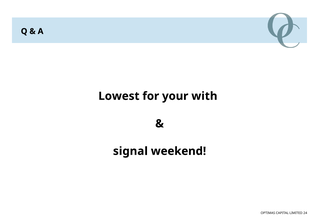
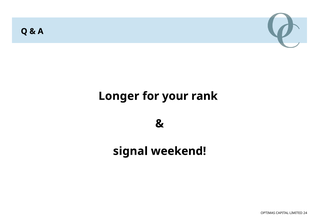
Lowest: Lowest -> Longer (119, 96)
with: with -> rank (204, 96)
